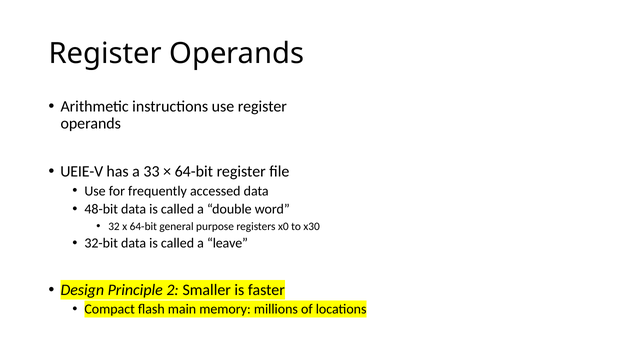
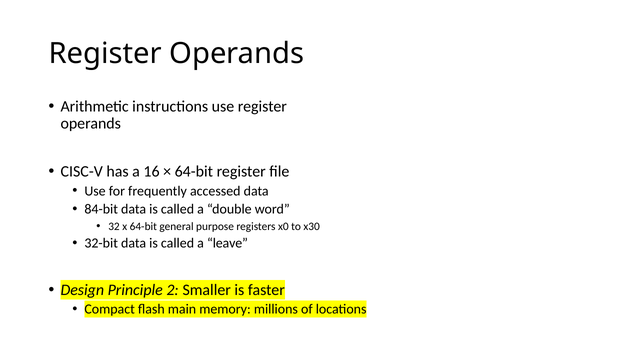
UEIE-V: UEIE-V -> CISC-V (82, 171)
33: 33 -> 16 (152, 171)
48-bit: 48-bit -> 84-bit (101, 209)
